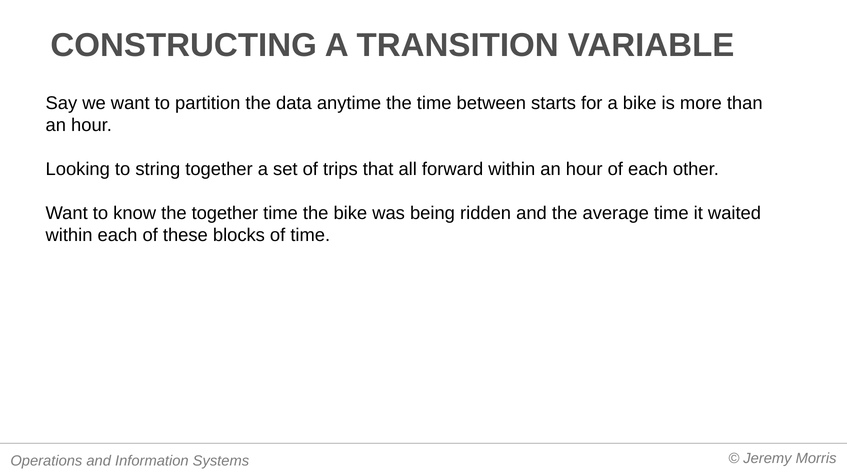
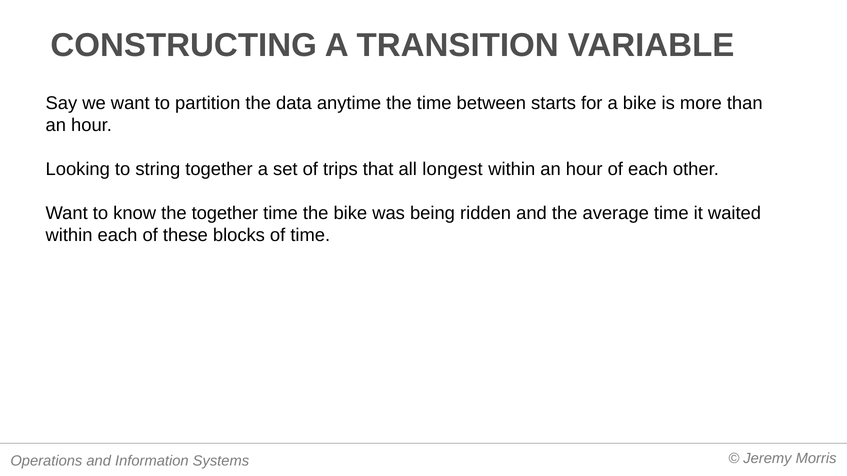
forward: forward -> longest (453, 169)
